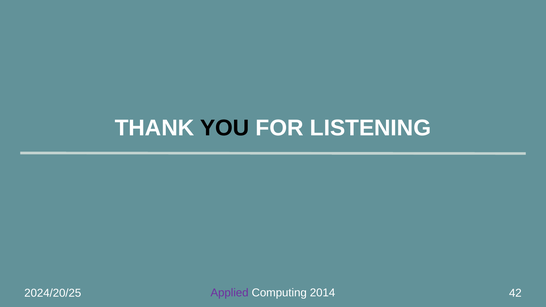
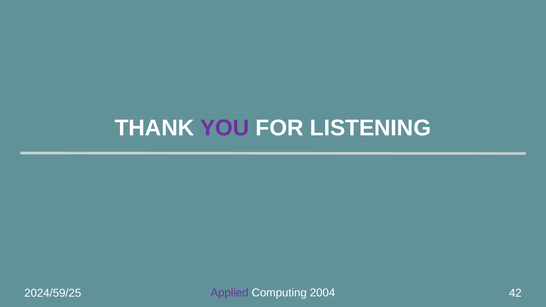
YOU colour: black -> purple (225, 128)
2014: 2014 -> 2004 (323, 293)
2024/20/25: 2024/20/25 -> 2024/59/25 (53, 293)
